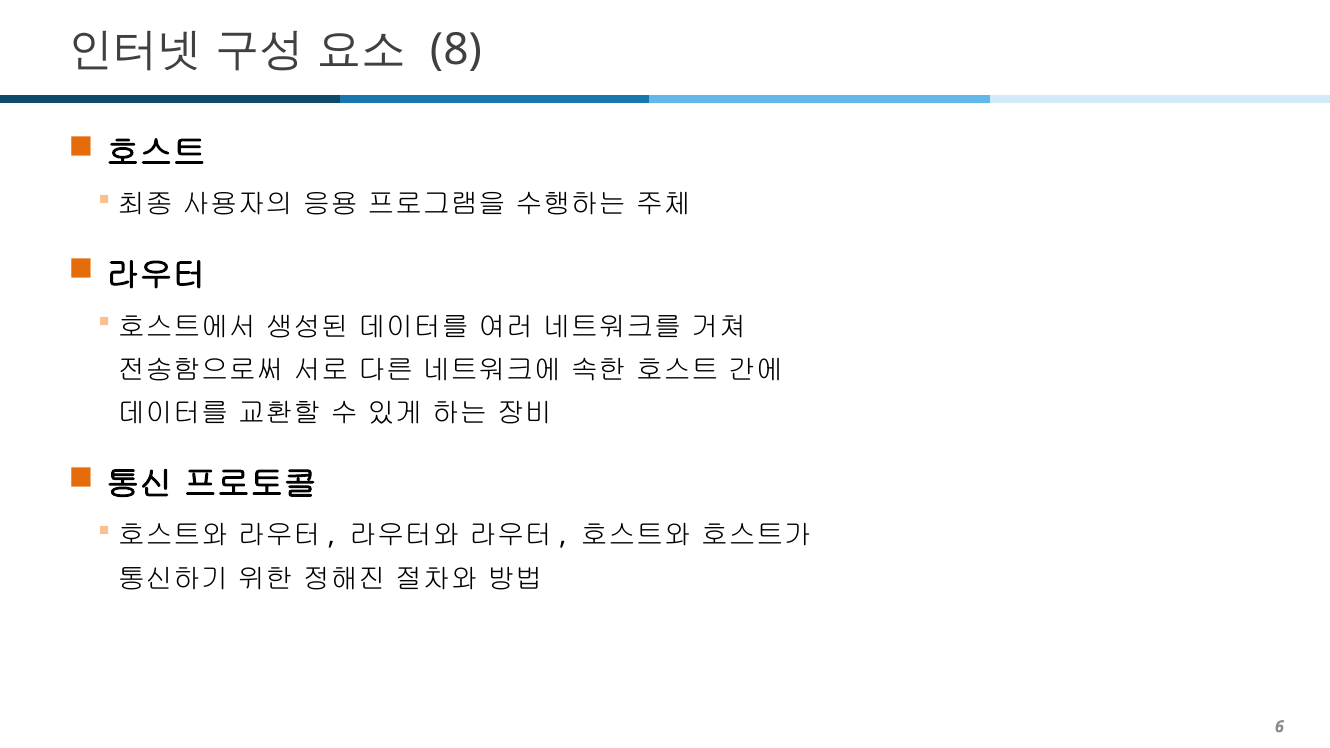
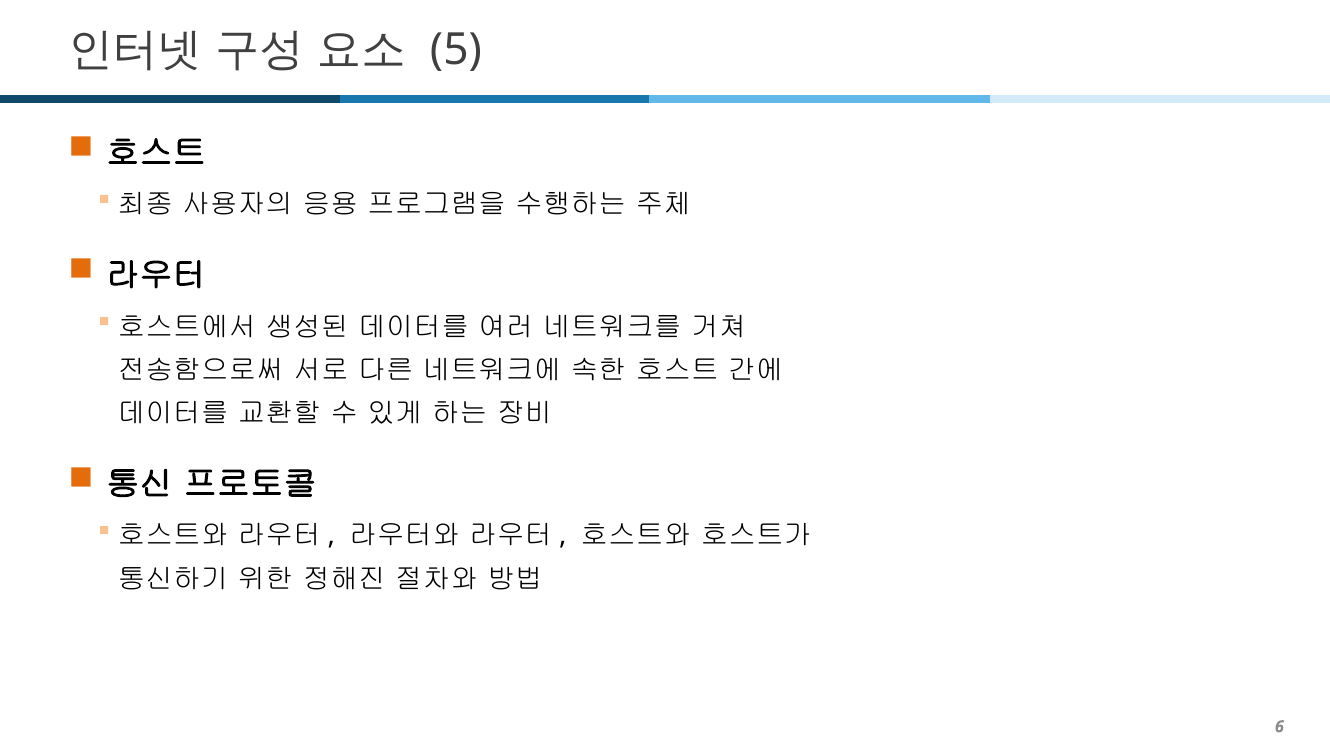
8: 8 -> 5 (456, 50)
